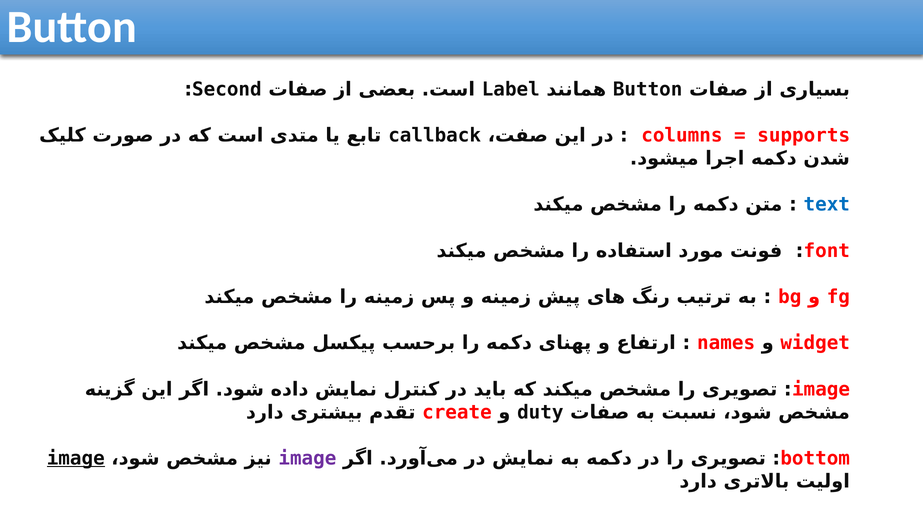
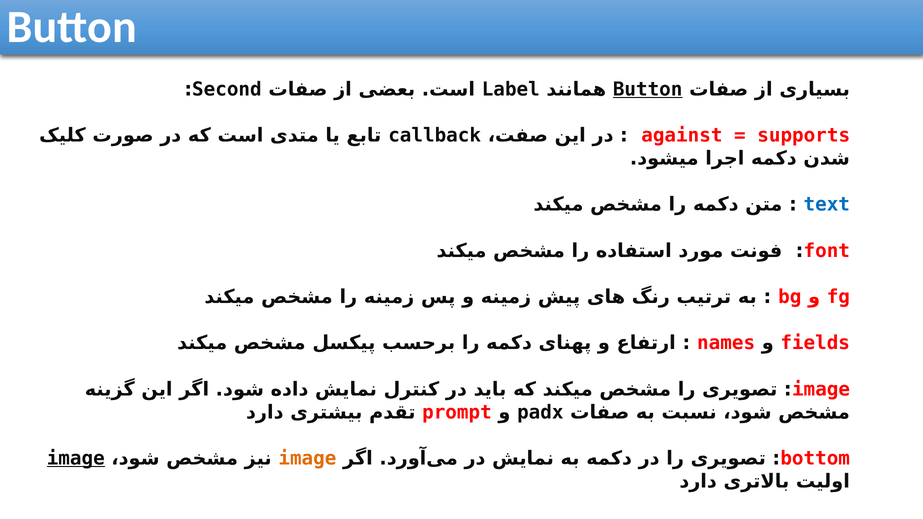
Button underline: none -> present (648, 89)
columns: columns -> against (682, 135)
widget: widget -> fields (815, 343)
create: create -> prompt (457, 412)
duty: duty -> padx (540, 412)
image colour: purple -> orange (307, 459)
